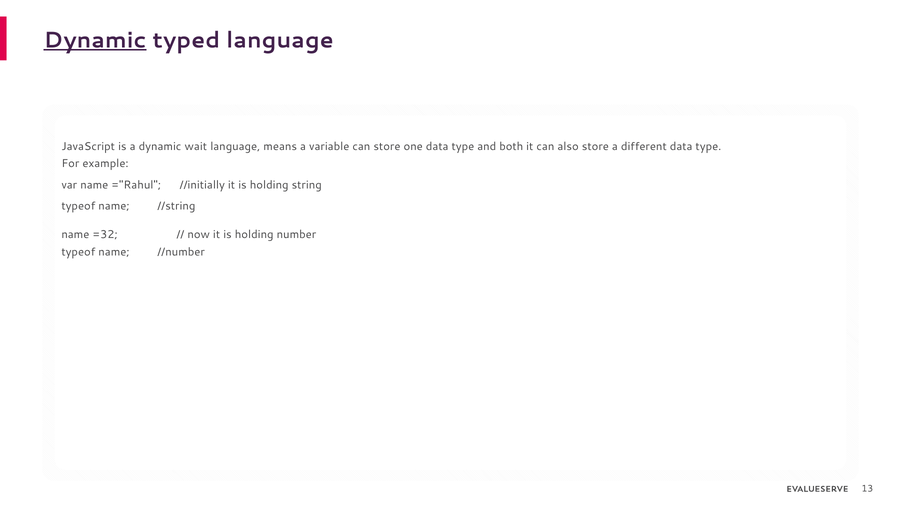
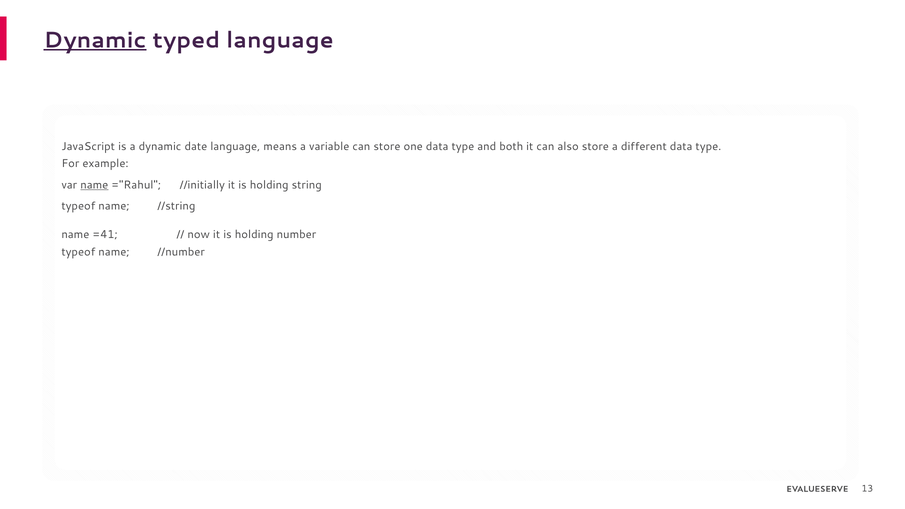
wait: wait -> date (196, 146)
name underline: none -> present (94, 185)
=32: =32 -> =41 (105, 235)
